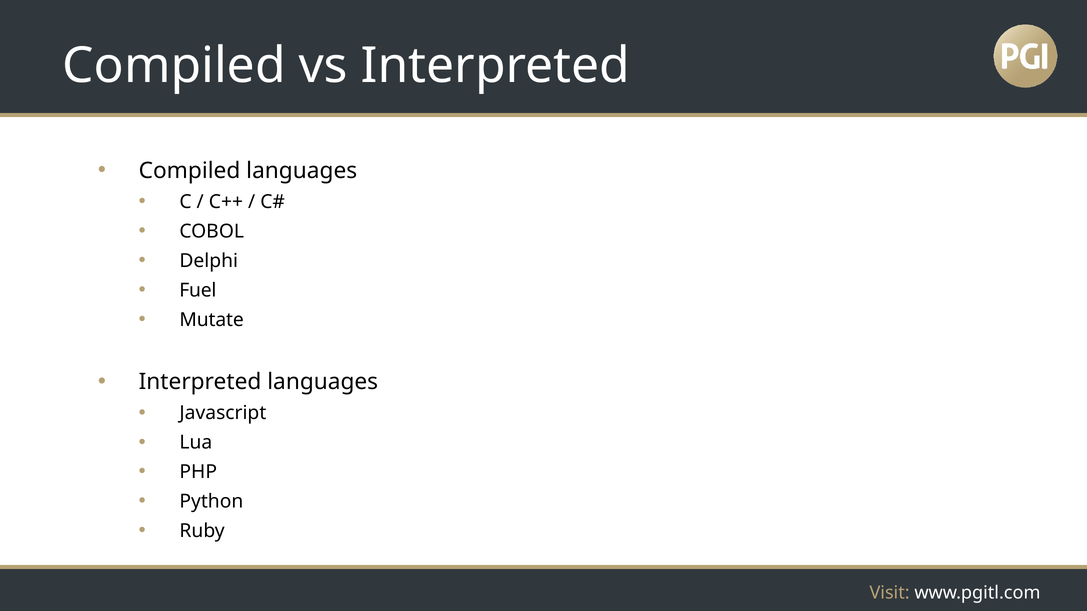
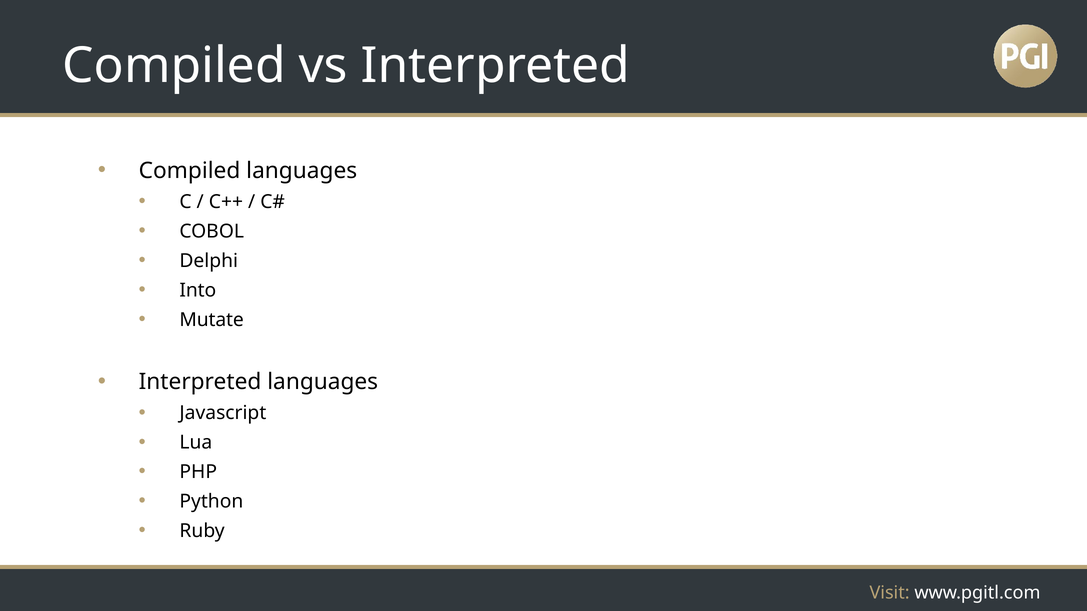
Fuel: Fuel -> Into (198, 291)
